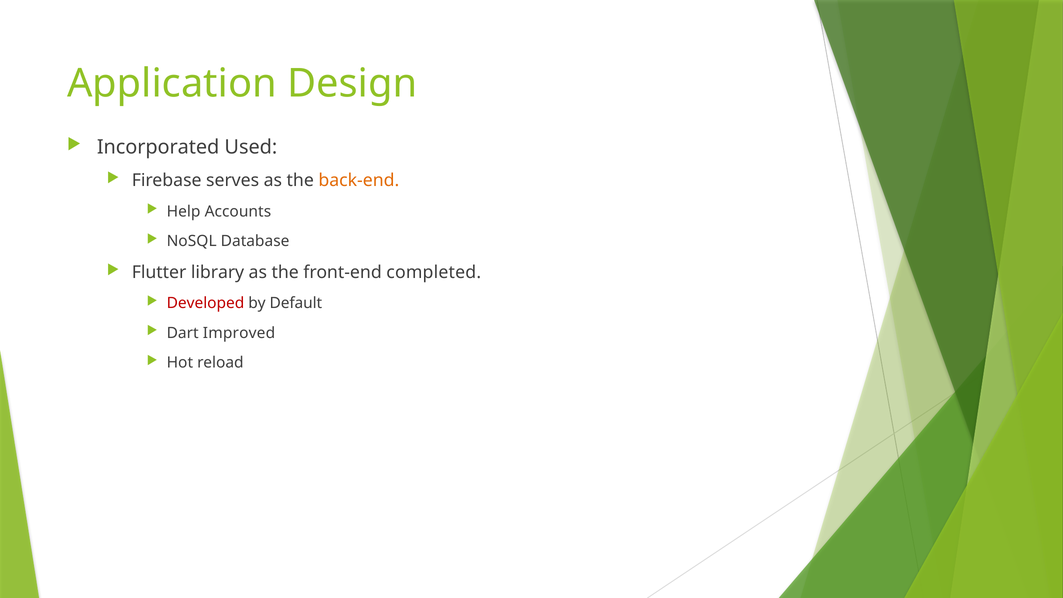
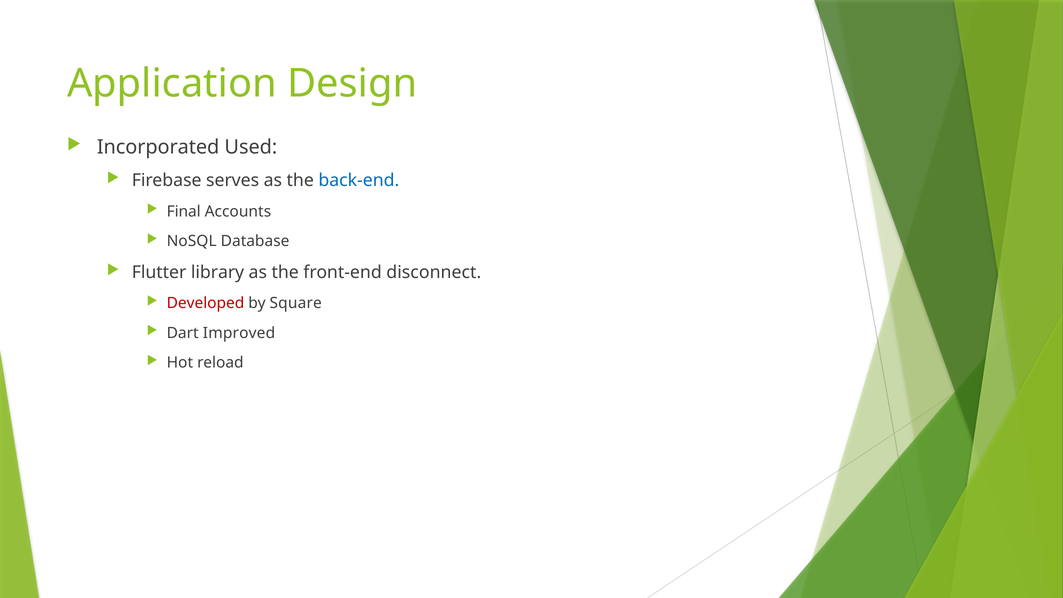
back-end colour: orange -> blue (359, 181)
Help: Help -> Final (184, 211)
completed: completed -> disconnect (434, 272)
Default: Default -> Square (296, 303)
